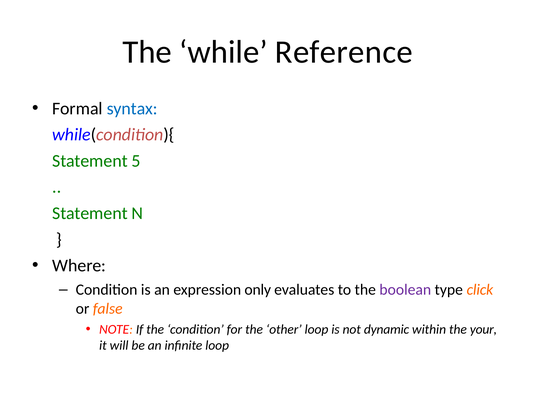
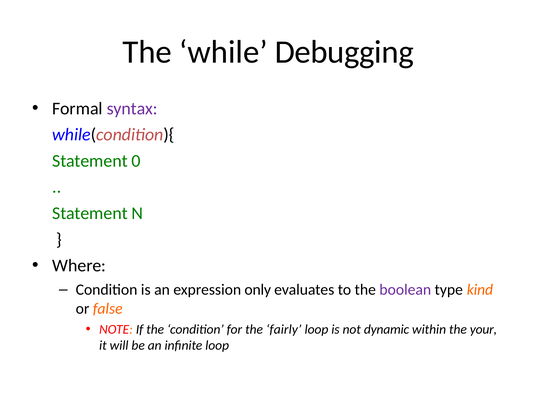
Reference: Reference -> Debugging (344, 52)
syntax colour: blue -> purple (132, 108)
5: 5 -> 0 (136, 161)
click: click -> kind (480, 290)
other: other -> fairly (284, 329)
